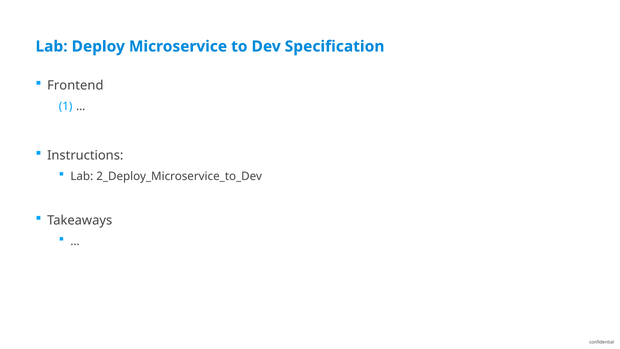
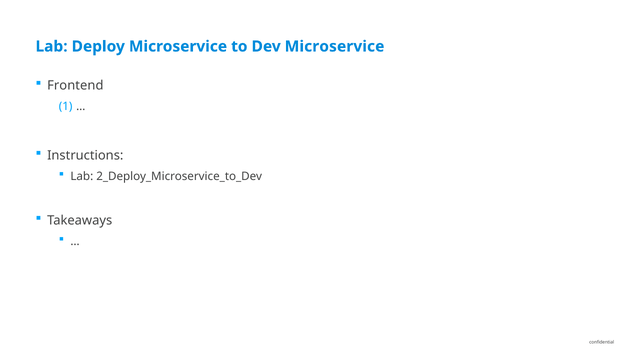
Dev Specification: Specification -> Microservice (335, 46)
